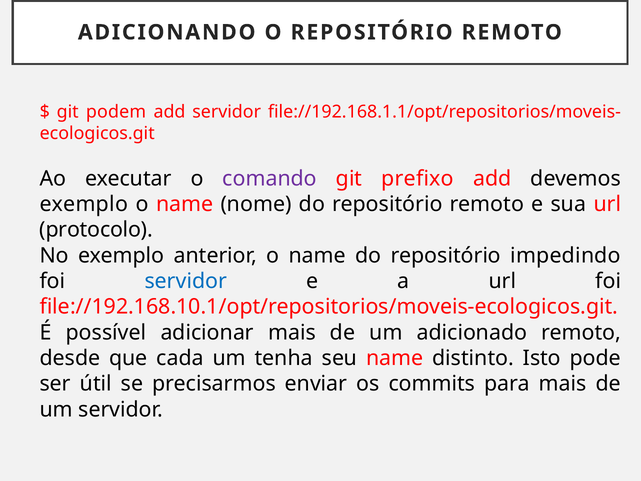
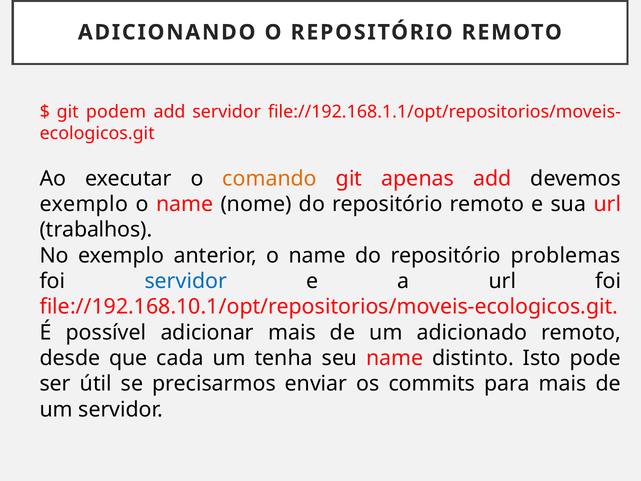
comando colour: purple -> orange (270, 178)
prefixo: prefixo -> apenas (418, 178)
protocolo: protocolo -> trabalhos (96, 230)
impedindo: impedindo -> problemas (566, 255)
